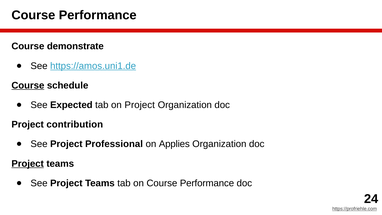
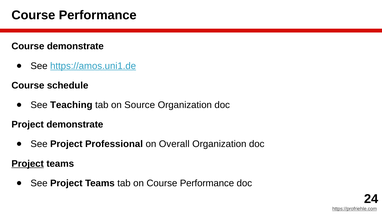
Course underline: present -> none (28, 85)
Expected: Expected -> Teaching (71, 105)
on Project: Project -> Source (140, 105)
Project contribution: contribution -> demonstrate (75, 124)
Applies: Applies -> Overall (174, 144)
